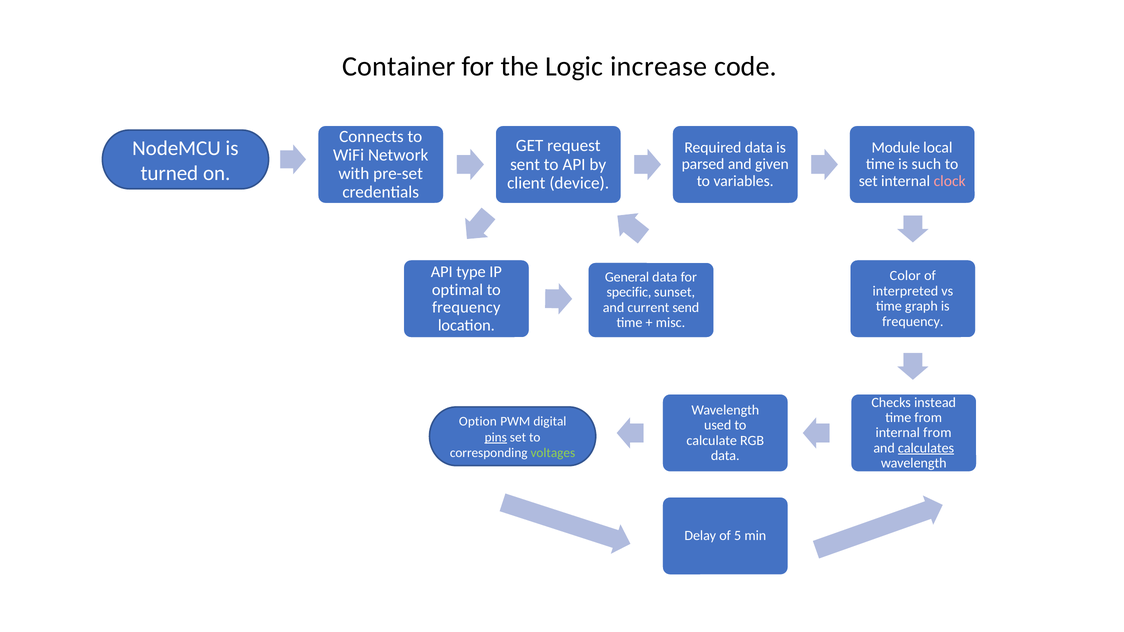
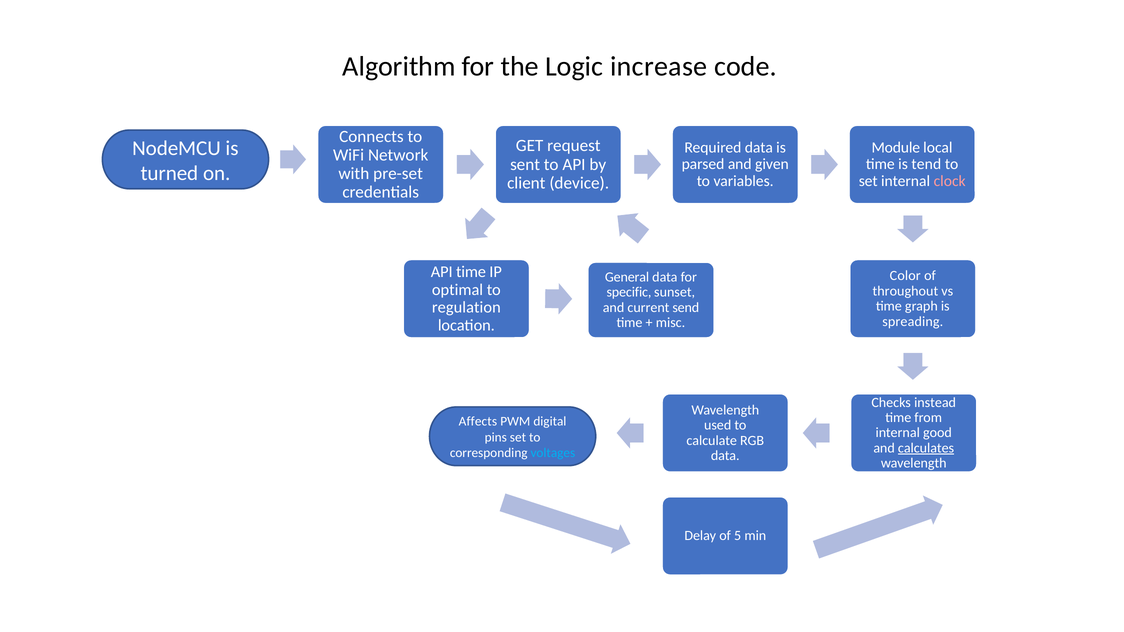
Container: Container -> Algorithm (399, 67)
such: such -> tend (926, 164)
API type: type -> time (471, 272)
interpreted: interpreted -> throughout (905, 291)
frequency: frequency -> regulation (466, 308)
frequency: frequency -> spreading (913, 322)
Option: Option -> Affects (478, 421)
internal from: from -> good (937, 433)
pins underline: present -> none (496, 437)
voltages colour: light green -> light blue (553, 453)
